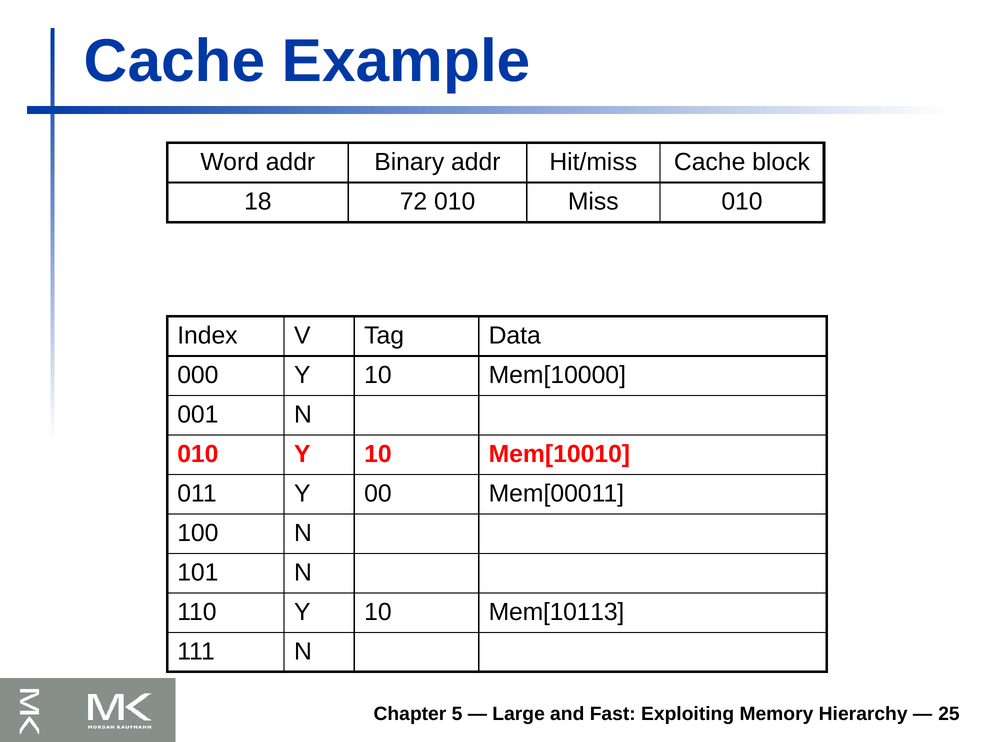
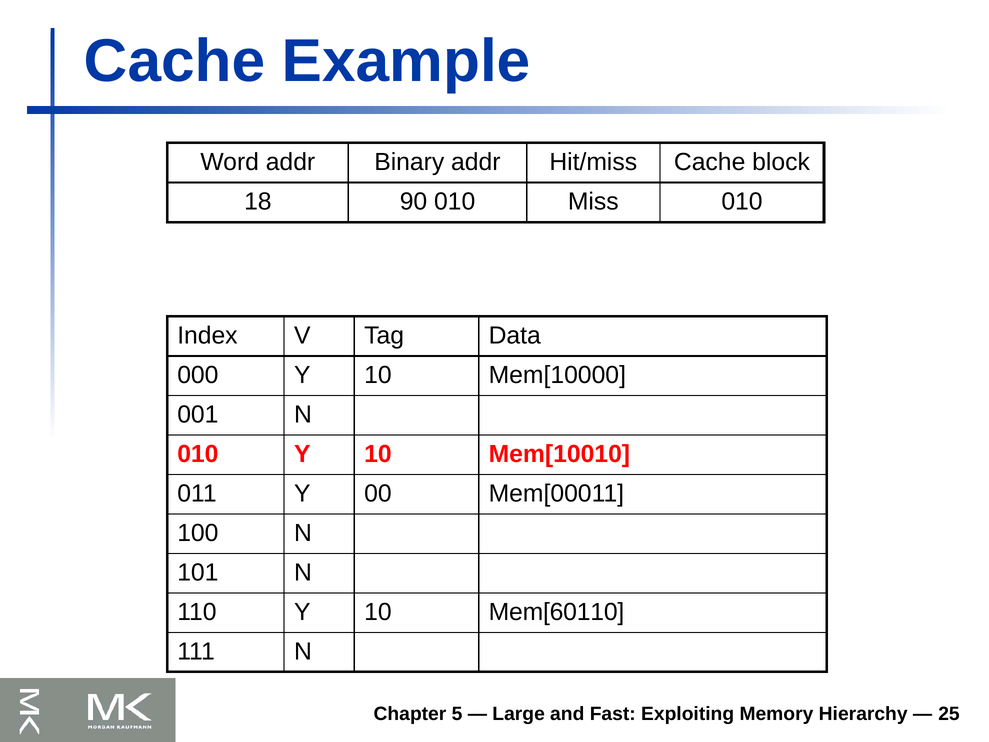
72: 72 -> 90 (413, 202)
Mem[10113: Mem[10113 -> Mem[60110 (556, 612)
